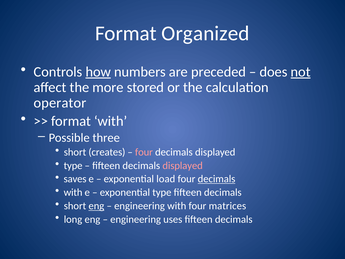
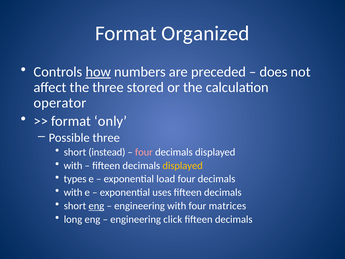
not underline: present -> none (301, 72)
the more: more -> three (108, 87)
format with: with -> only (111, 121)
creates: creates -> instead (107, 152)
type: type -> with (73, 165)
displayed colour: pink -> yellow (183, 165)
saves: saves -> types (75, 179)
decimals underline: present -> none (217, 179)
exponential type: type -> uses (162, 192)
uses: uses -> click (173, 219)
